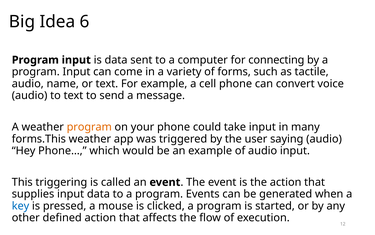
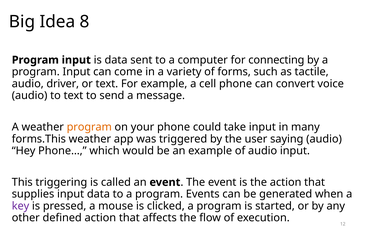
6: 6 -> 8 (85, 22)
name: name -> driver (63, 83)
key colour: blue -> purple (21, 205)
